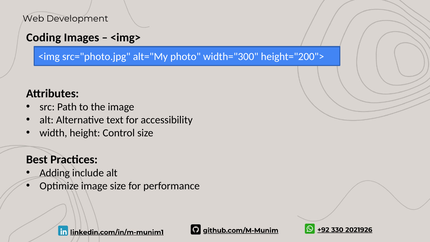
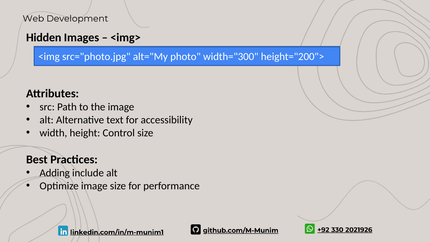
Coding: Coding -> Hidden (44, 37)
